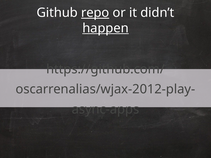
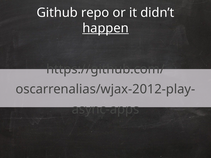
repo underline: present -> none (95, 13)
